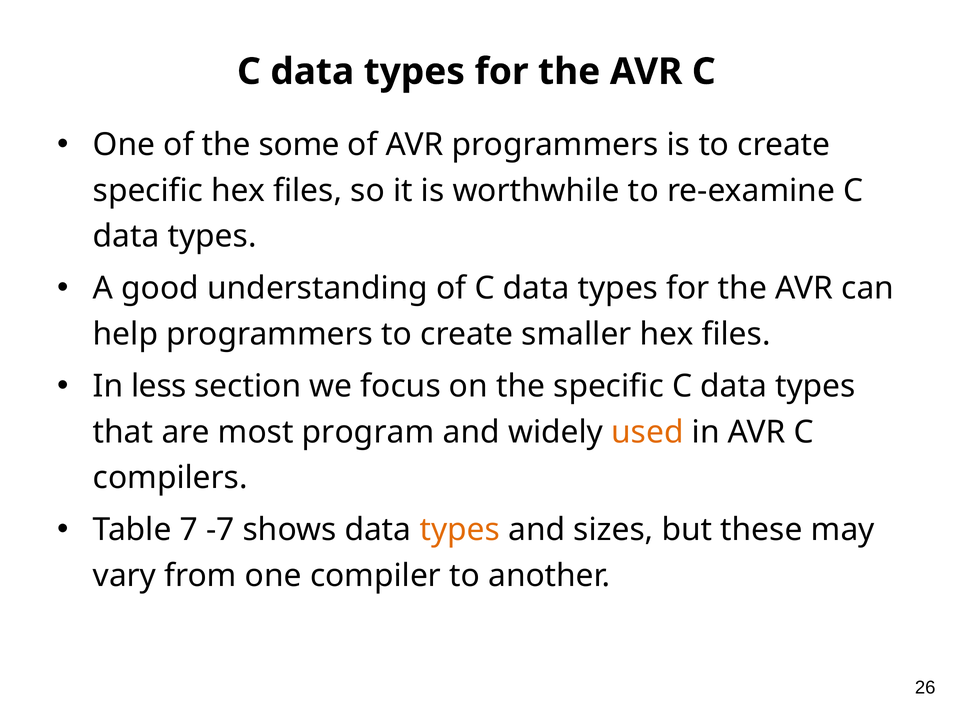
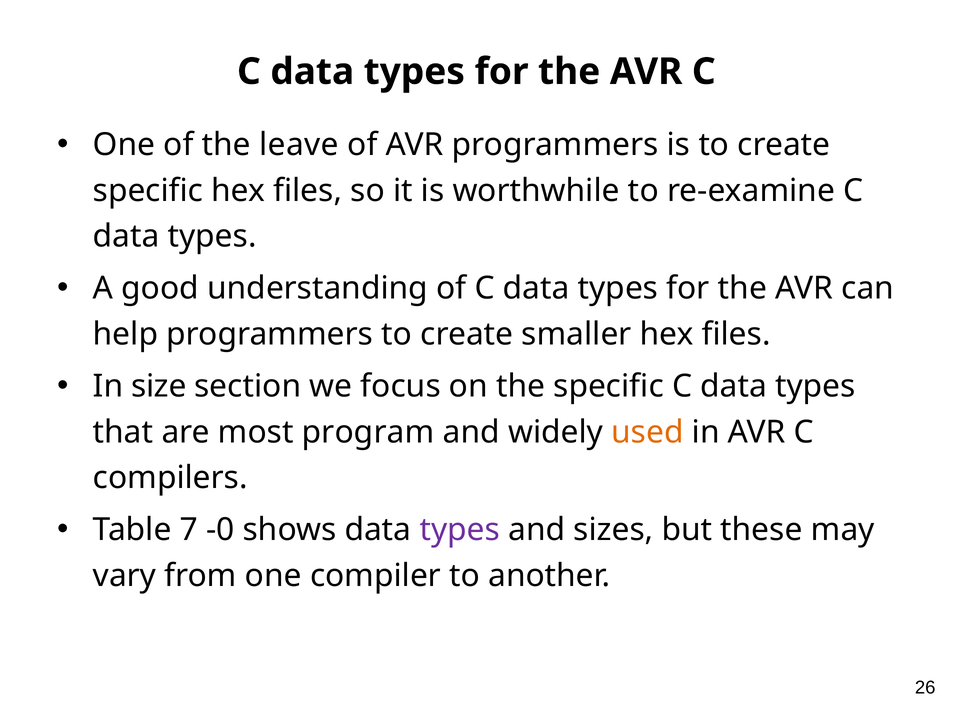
some: some -> leave (299, 145)
less: less -> size (159, 386)
-7: -7 -> -0 (220, 530)
types colour: orange -> purple (460, 530)
